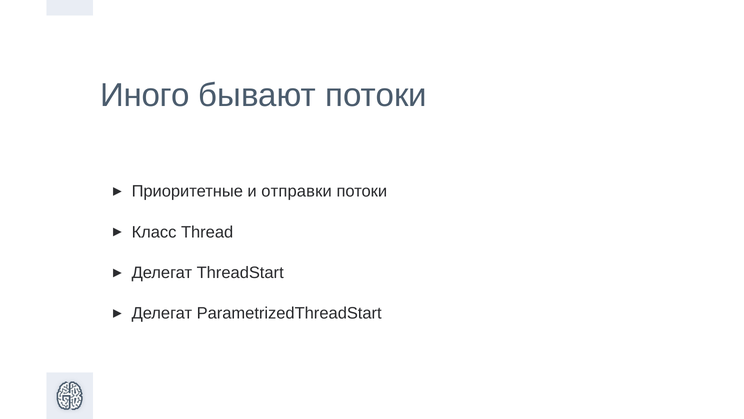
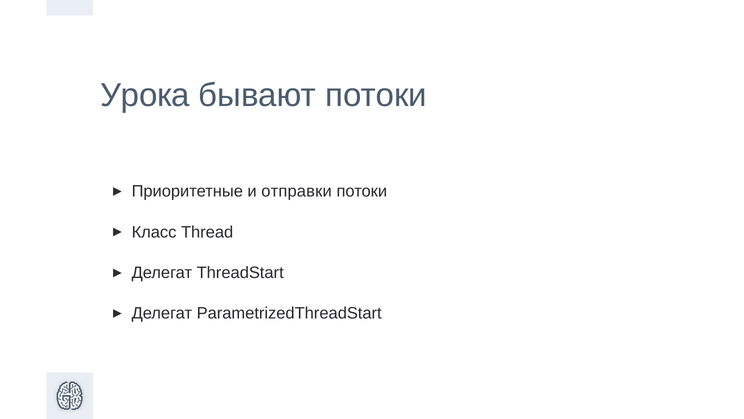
Иного: Иного -> Урока (145, 95)
